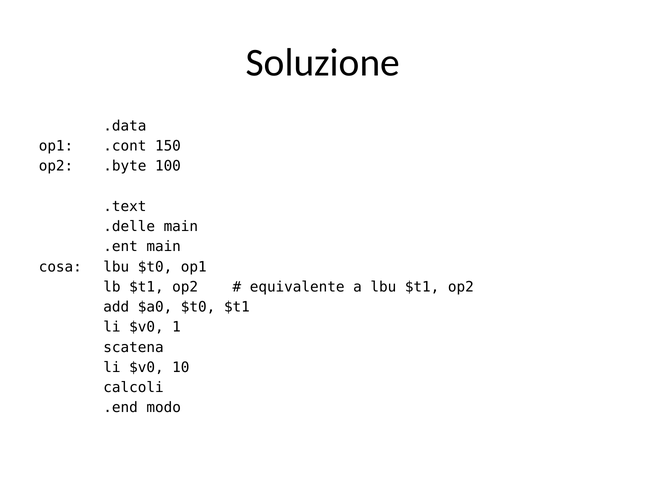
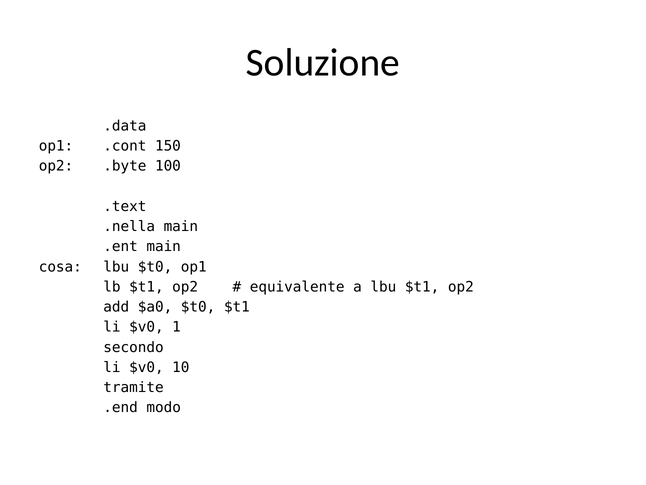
.delle: .delle -> .nella (129, 226)
scatena: scatena -> secondo (134, 347)
calcoli: calcoli -> tramite (134, 387)
